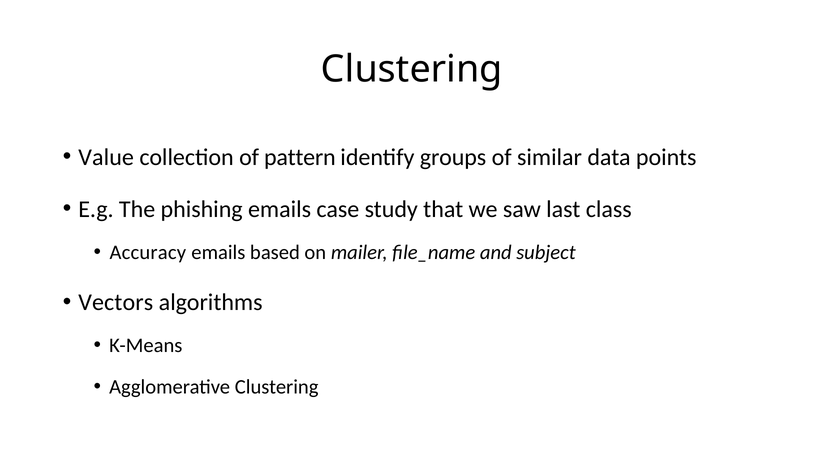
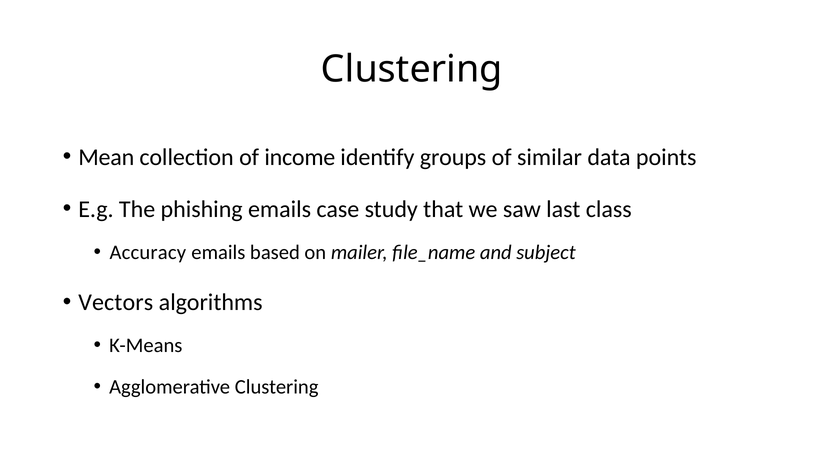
Value: Value -> Mean (106, 157)
pattern: pattern -> income (300, 157)
